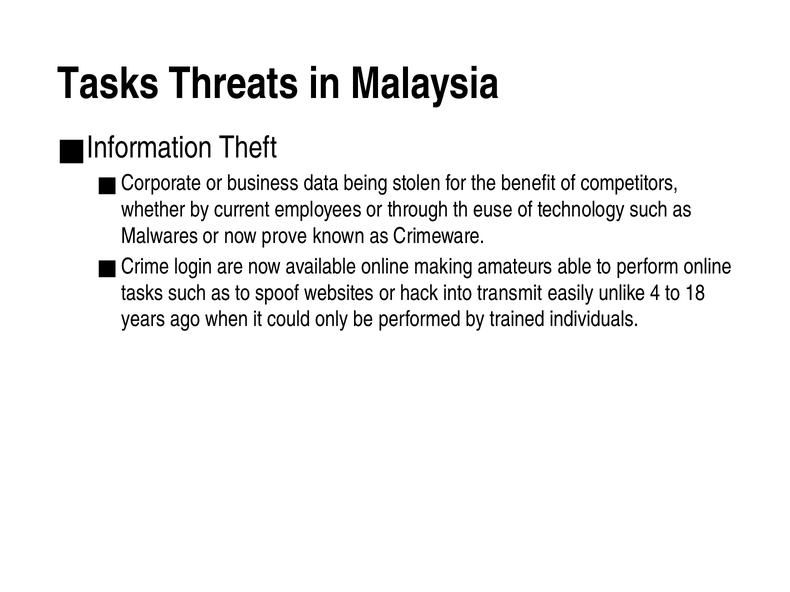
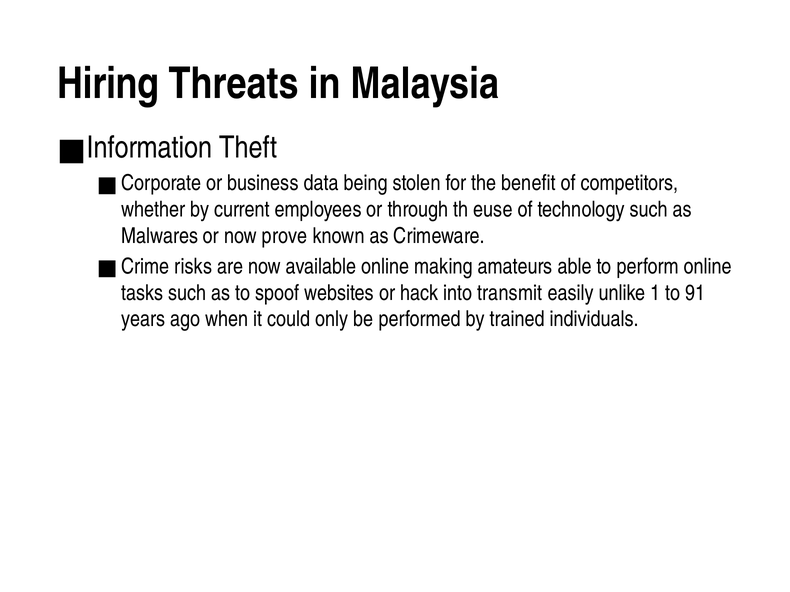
Tasks: Tasks -> Hiring (108, 84)
login: login -> risks (193, 267)
4: 4 -> 1 (655, 293)
18: 18 -> 91 (695, 293)
